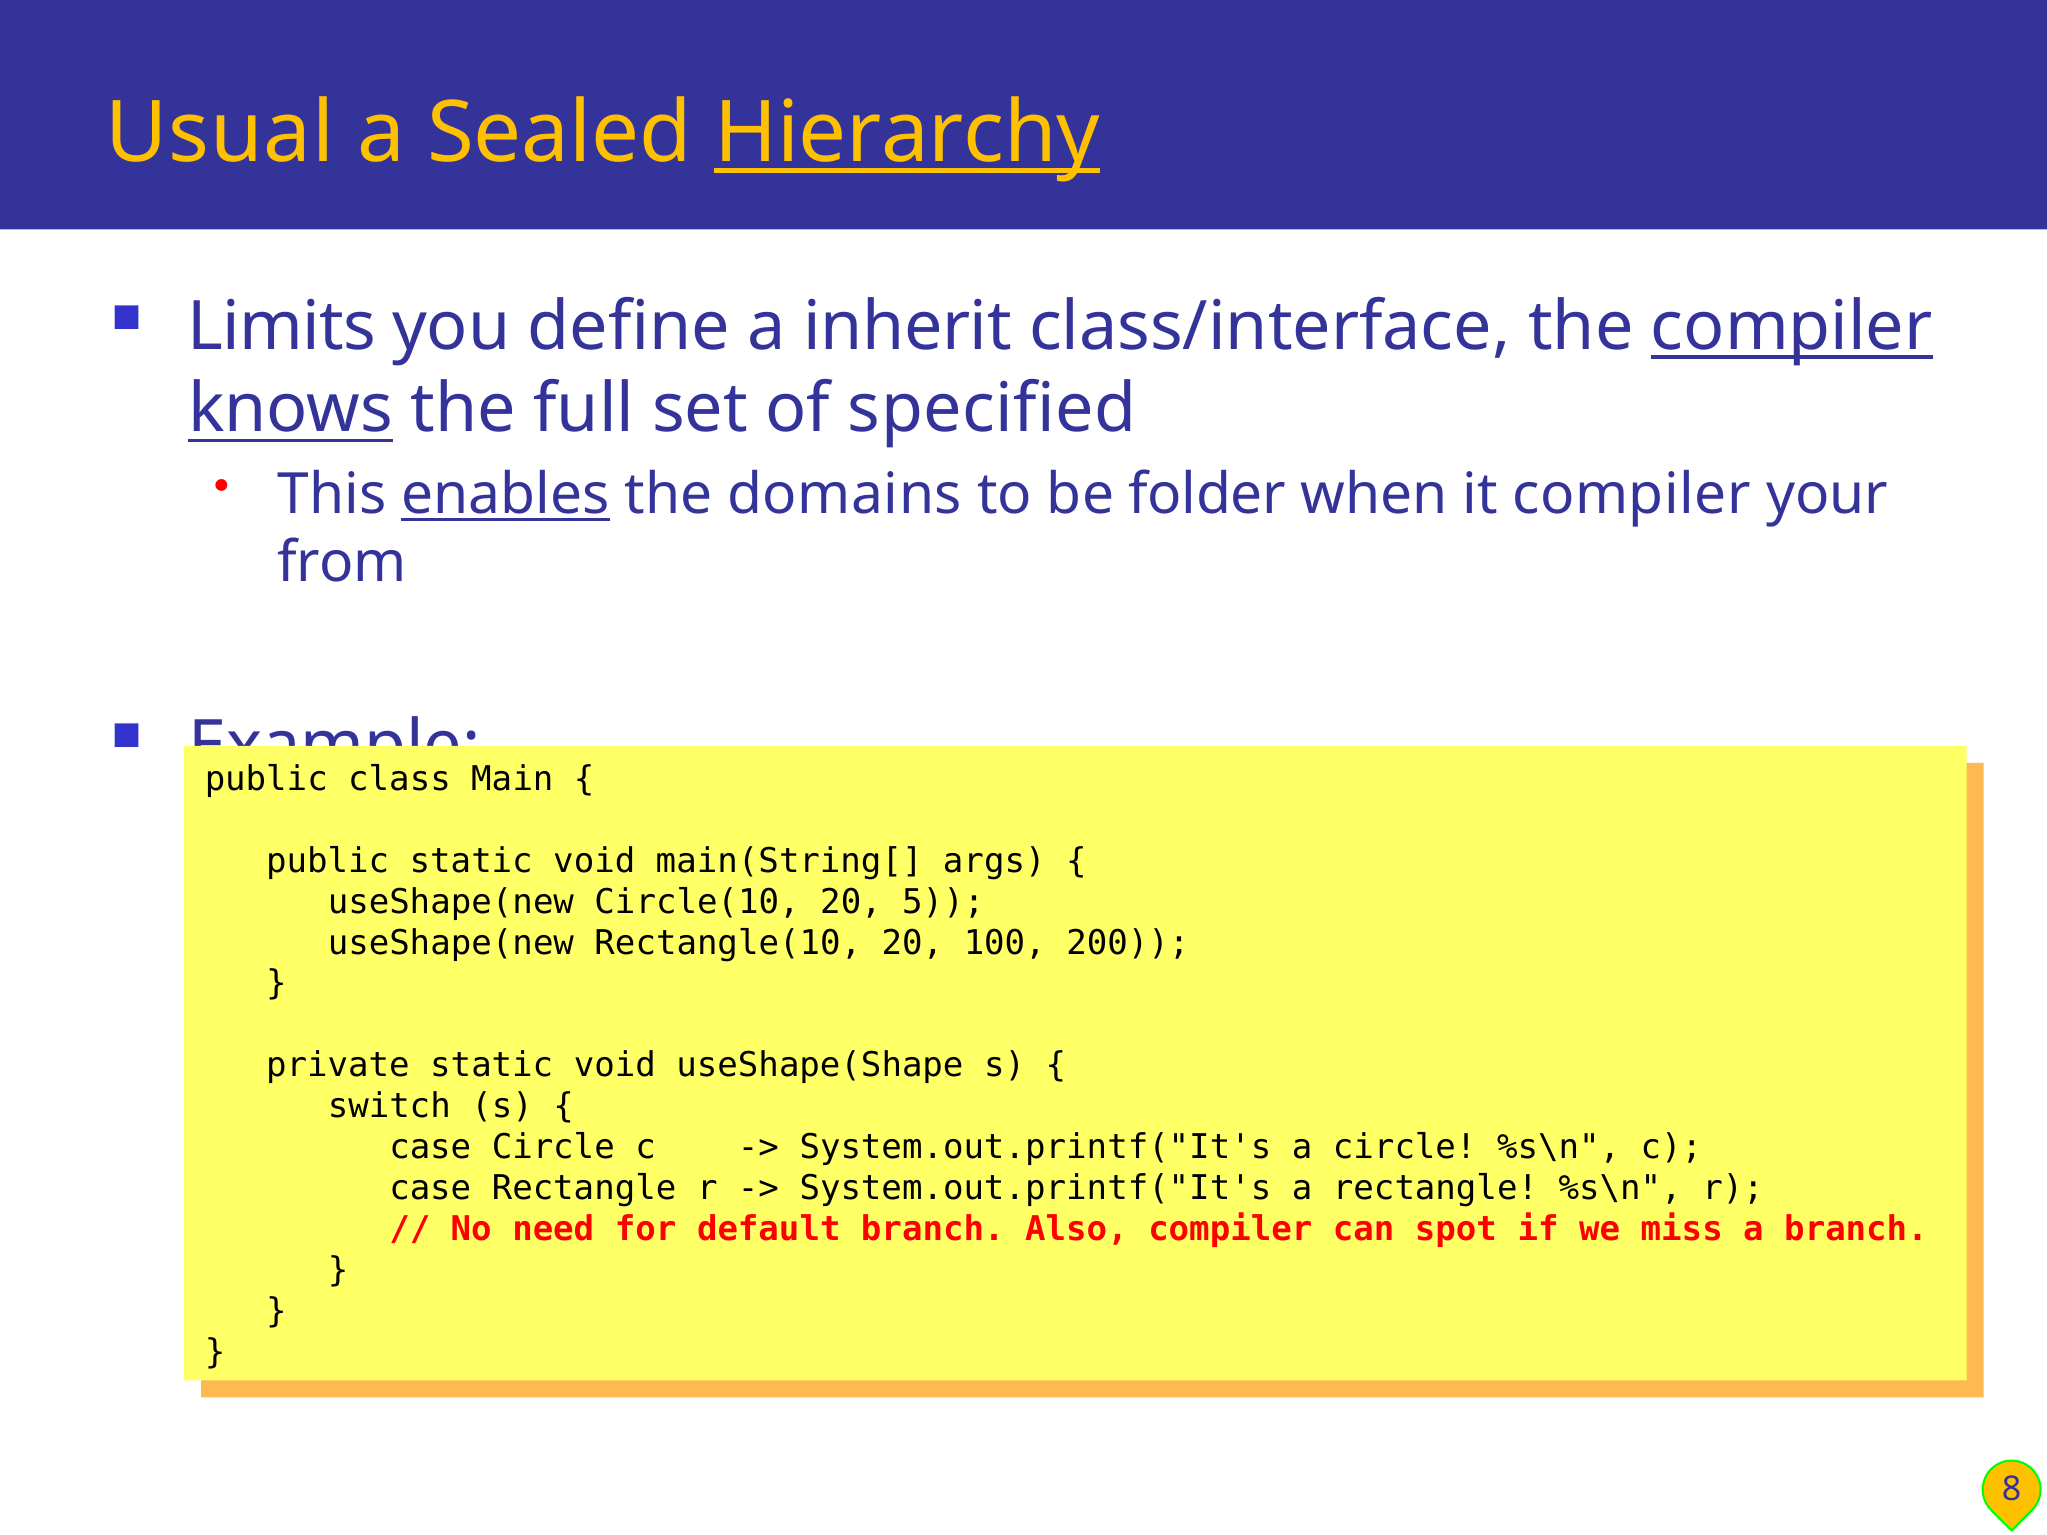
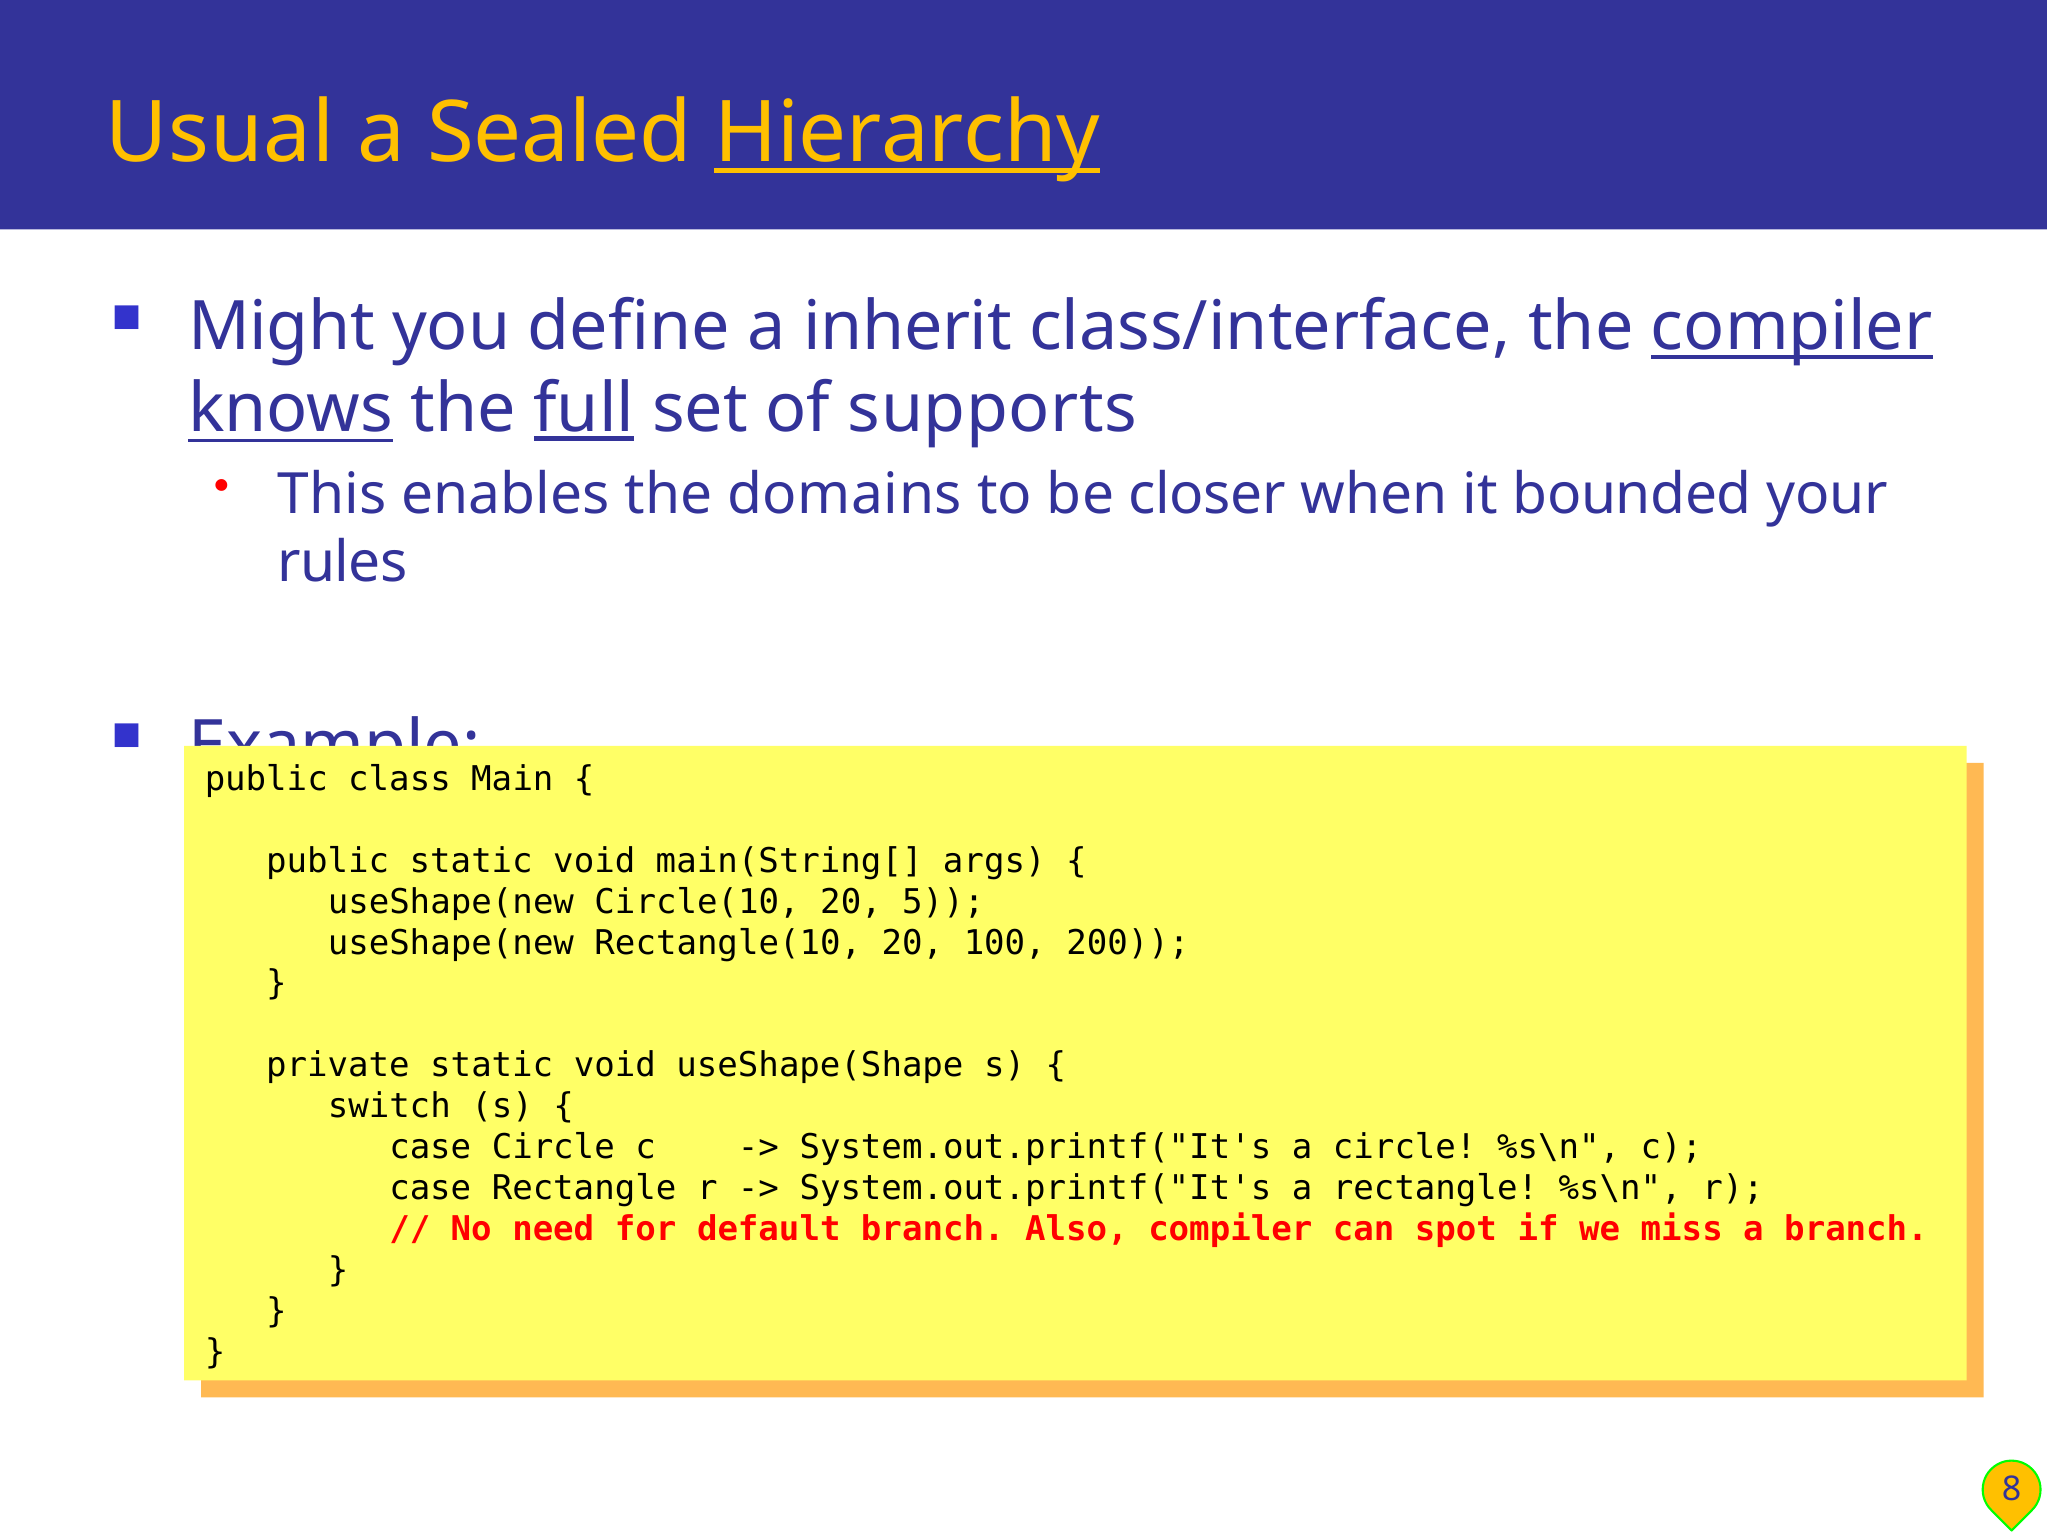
Limits: Limits -> Might (282, 327)
full underline: none -> present (584, 409)
specified: specified -> supports (992, 409)
enables underline: present -> none (505, 495)
folder: folder -> closer (1207, 495)
it compiler: compiler -> bounded (1632, 495)
from: from -> rules (342, 563)
